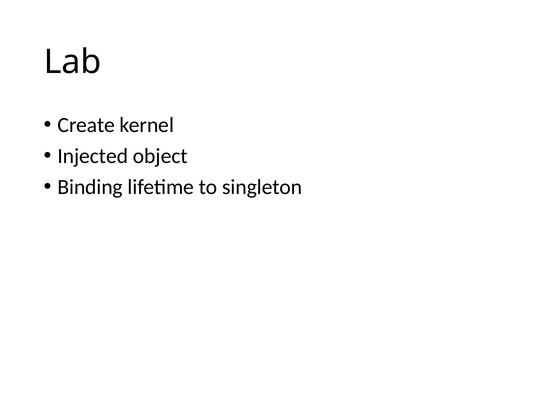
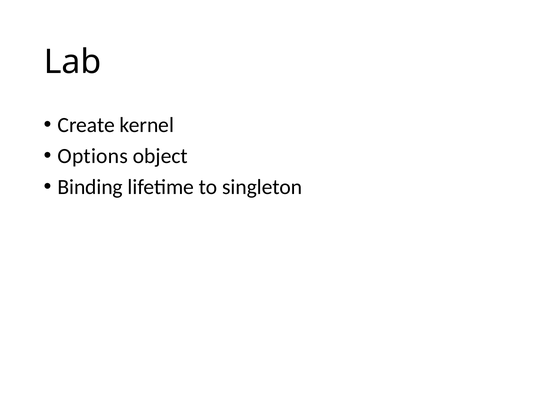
Injected: Injected -> Options (93, 156)
